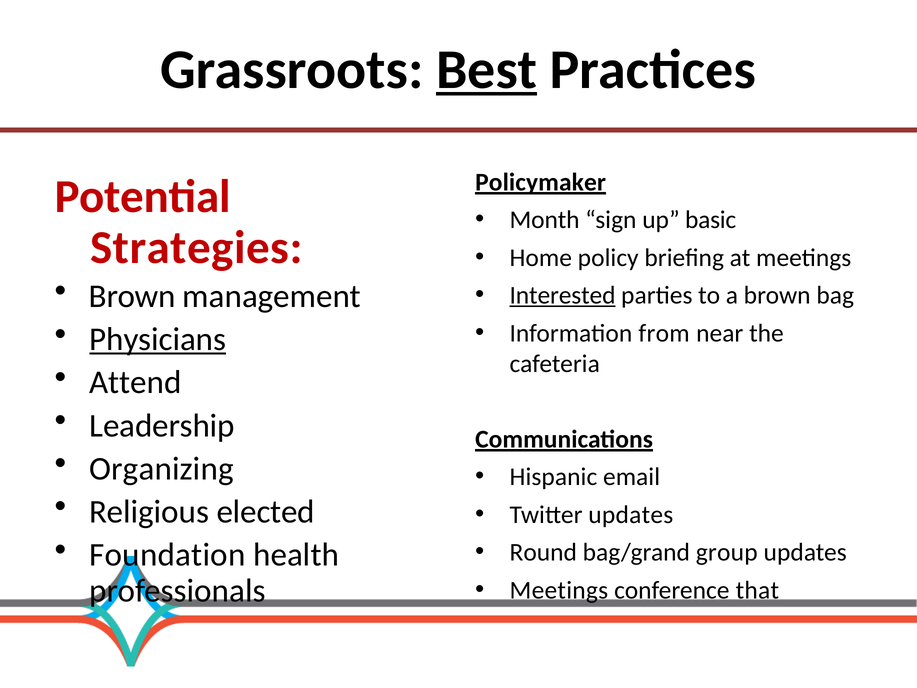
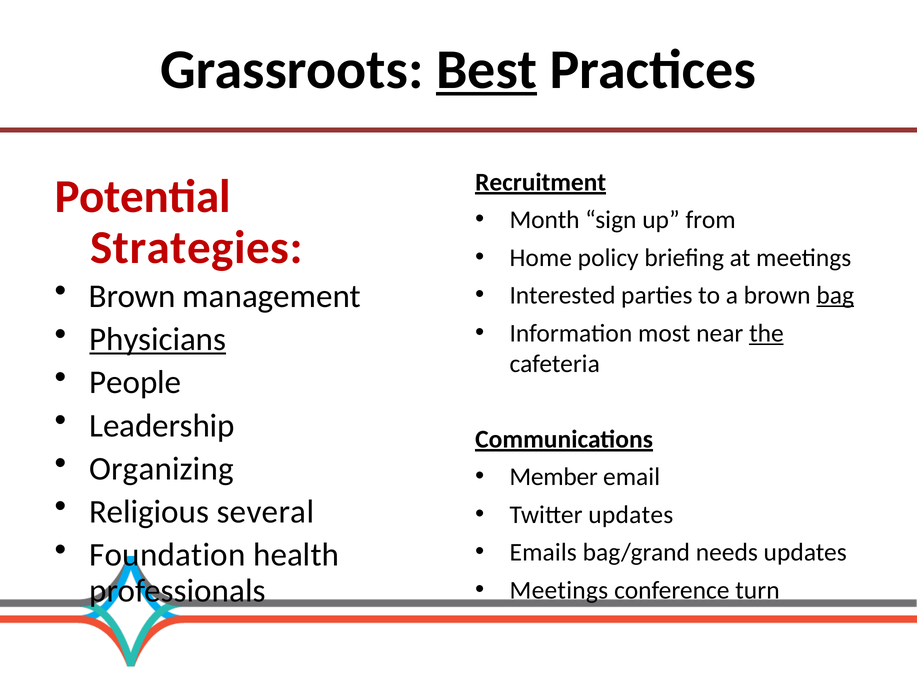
Policymaker: Policymaker -> Recruitment (541, 182)
basic: basic -> from (711, 220)
Interested underline: present -> none (563, 295)
bag underline: none -> present (835, 295)
from: from -> most (664, 333)
the underline: none -> present (766, 333)
Attend: Attend -> People (135, 382)
Hispanic: Hispanic -> Member (554, 477)
elected: elected -> several (265, 512)
Round: Round -> Emails (543, 552)
group: group -> needs (727, 552)
that: that -> turn (757, 590)
